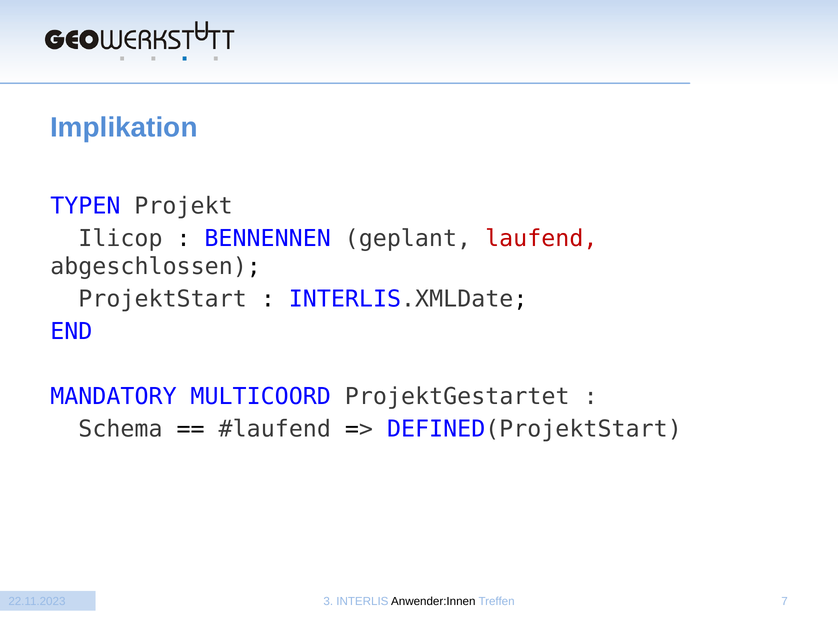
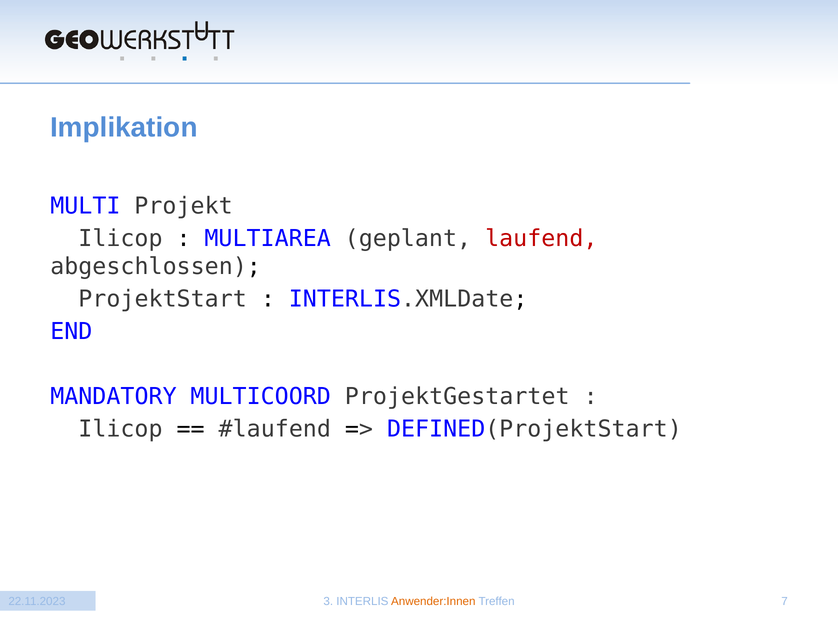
TYPEN: TYPEN -> MULTI (85, 206)
BENNENNEN: BENNENNEN -> MULTIAREA (268, 239)
Schema: Schema -> Ilicop (120, 430)
Anwender:Innen colour: black -> orange (433, 602)
